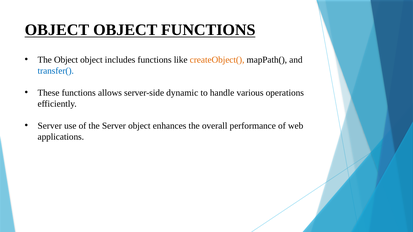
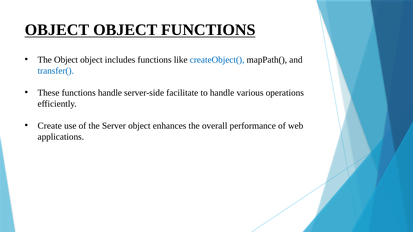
createObject( colour: orange -> blue (217, 60)
functions allows: allows -> handle (110, 93)
dynamic: dynamic -> facilitate (182, 93)
Server: Server -> Create (50, 126)
